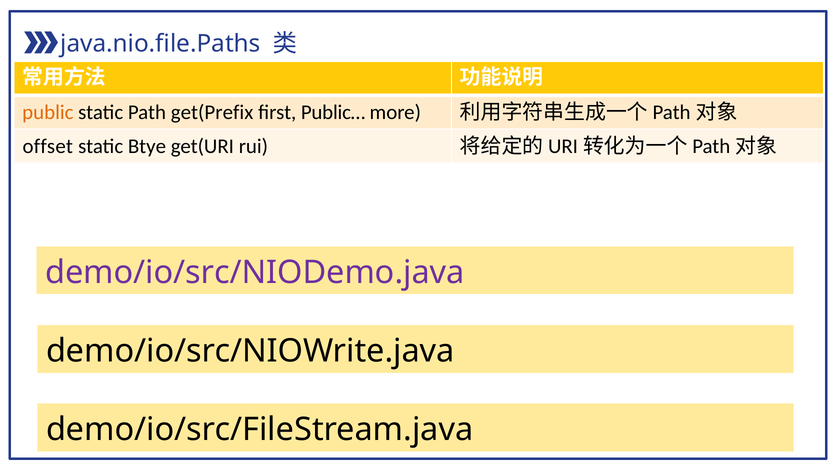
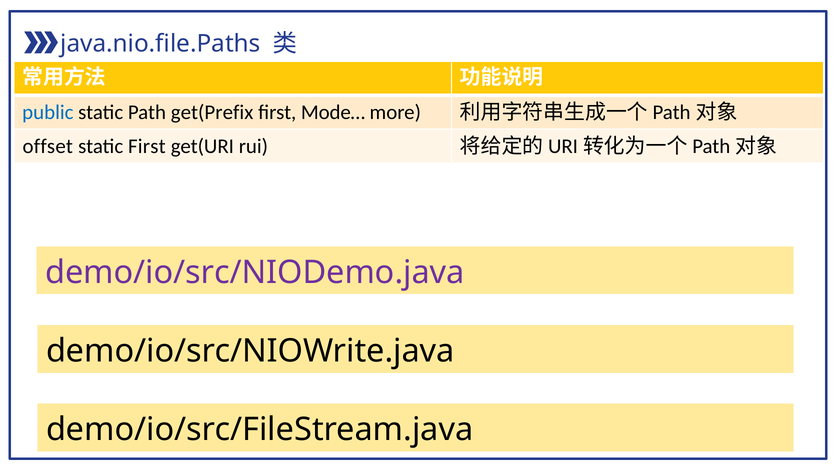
public colour: orange -> blue (48, 112)
Public…: Public… -> Mode… (333, 112)
static Btye: Btye -> First (147, 146)
